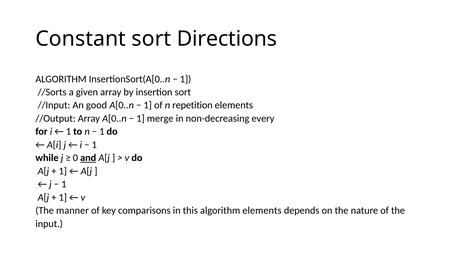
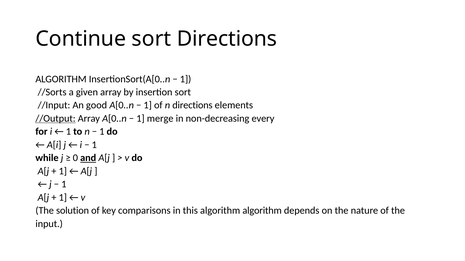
Constant: Constant -> Continue (81, 39)
n repetition: repetition -> directions (192, 106)
//Output underline: none -> present (56, 119)
manner: manner -> solution (73, 211)
algorithm elements: elements -> algorithm (262, 211)
